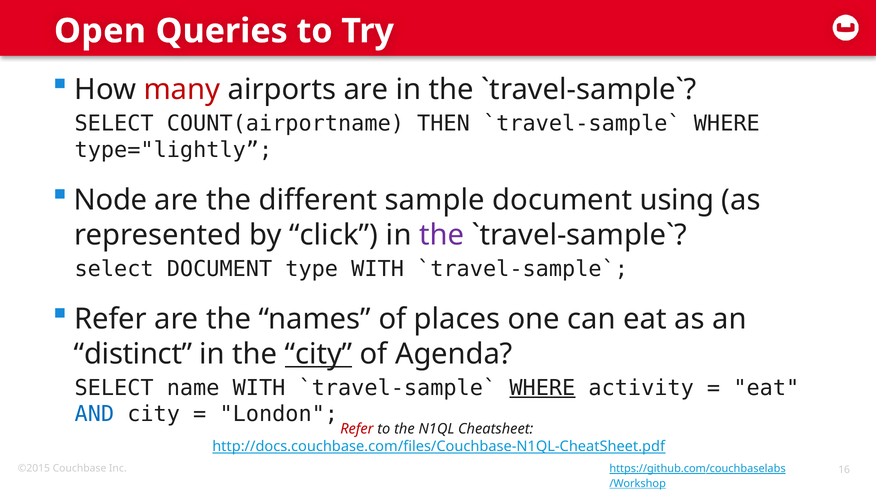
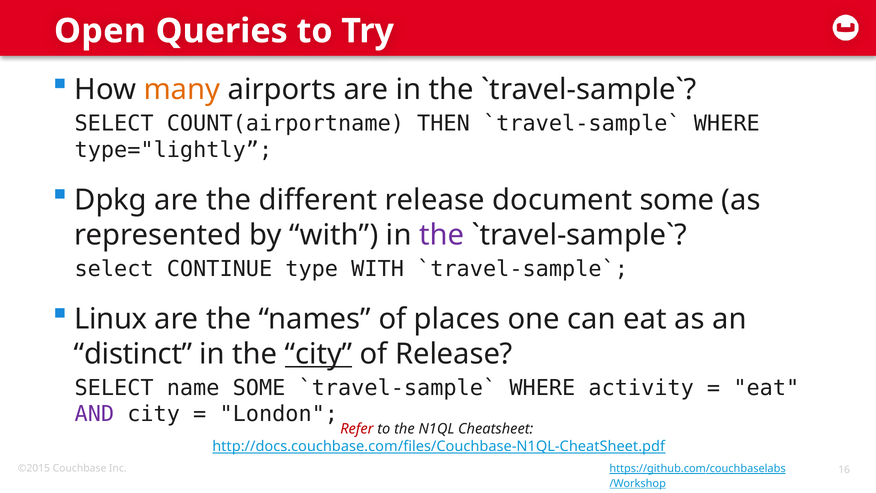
many colour: red -> orange (182, 90)
Node: Node -> Dpkg (111, 200)
different sample: sample -> release (435, 200)
document using: using -> some (677, 200)
by click: click -> with (334, 235)
select DOCUMENT: DOCUMENT -> CONTINUE (220, 269)
Refer: Refer -> Linux (111, 319)
of Agenda: Agenda -> Release (454, 354)
name WITH: WITH -> SOME (259, 388)
WHERE underline: present -> none (542, 388)
AND colour: blue -> purple (94, 414)
